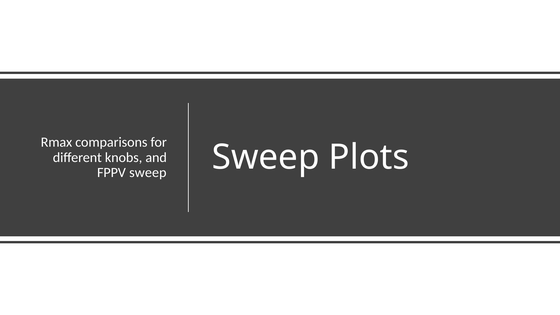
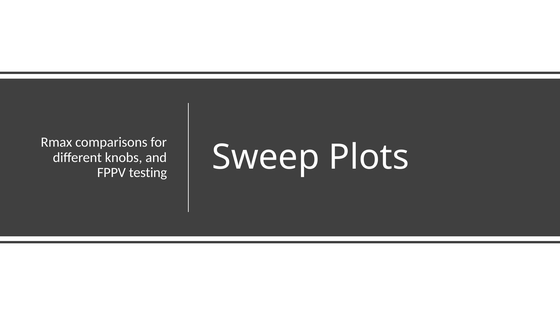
FPPV sweep: sweep -> testing (148, 173)
